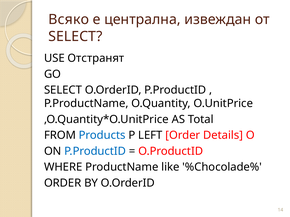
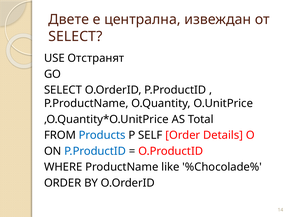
Всяко: Всяко -> Двете (69, 20)
LEFT: LEFT -> SELF (150, 136)
